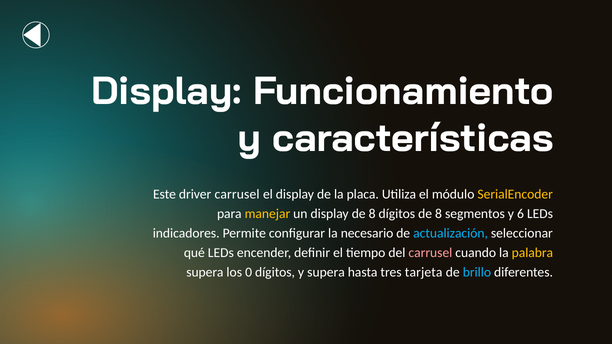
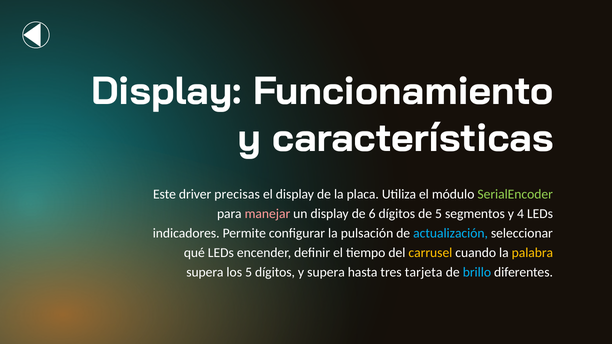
driver carrusel: carrusel -> precisas (237, 194)
SerialEncoder colour: yellow -> light green (515, 194)
manejar colour: yellow -> pink (267, 214)
display de 8: 8 -> 6 (372, 214)
dígitos de 8: 8 -> 5 (439, 214)
6: 6 -> 4 (520, 214)
necesario: necesario -> pulsación (367, 233)
carrusel colour: pink -> yellow (430, 253)
los 0: 0 -> 5 (249, 273)
